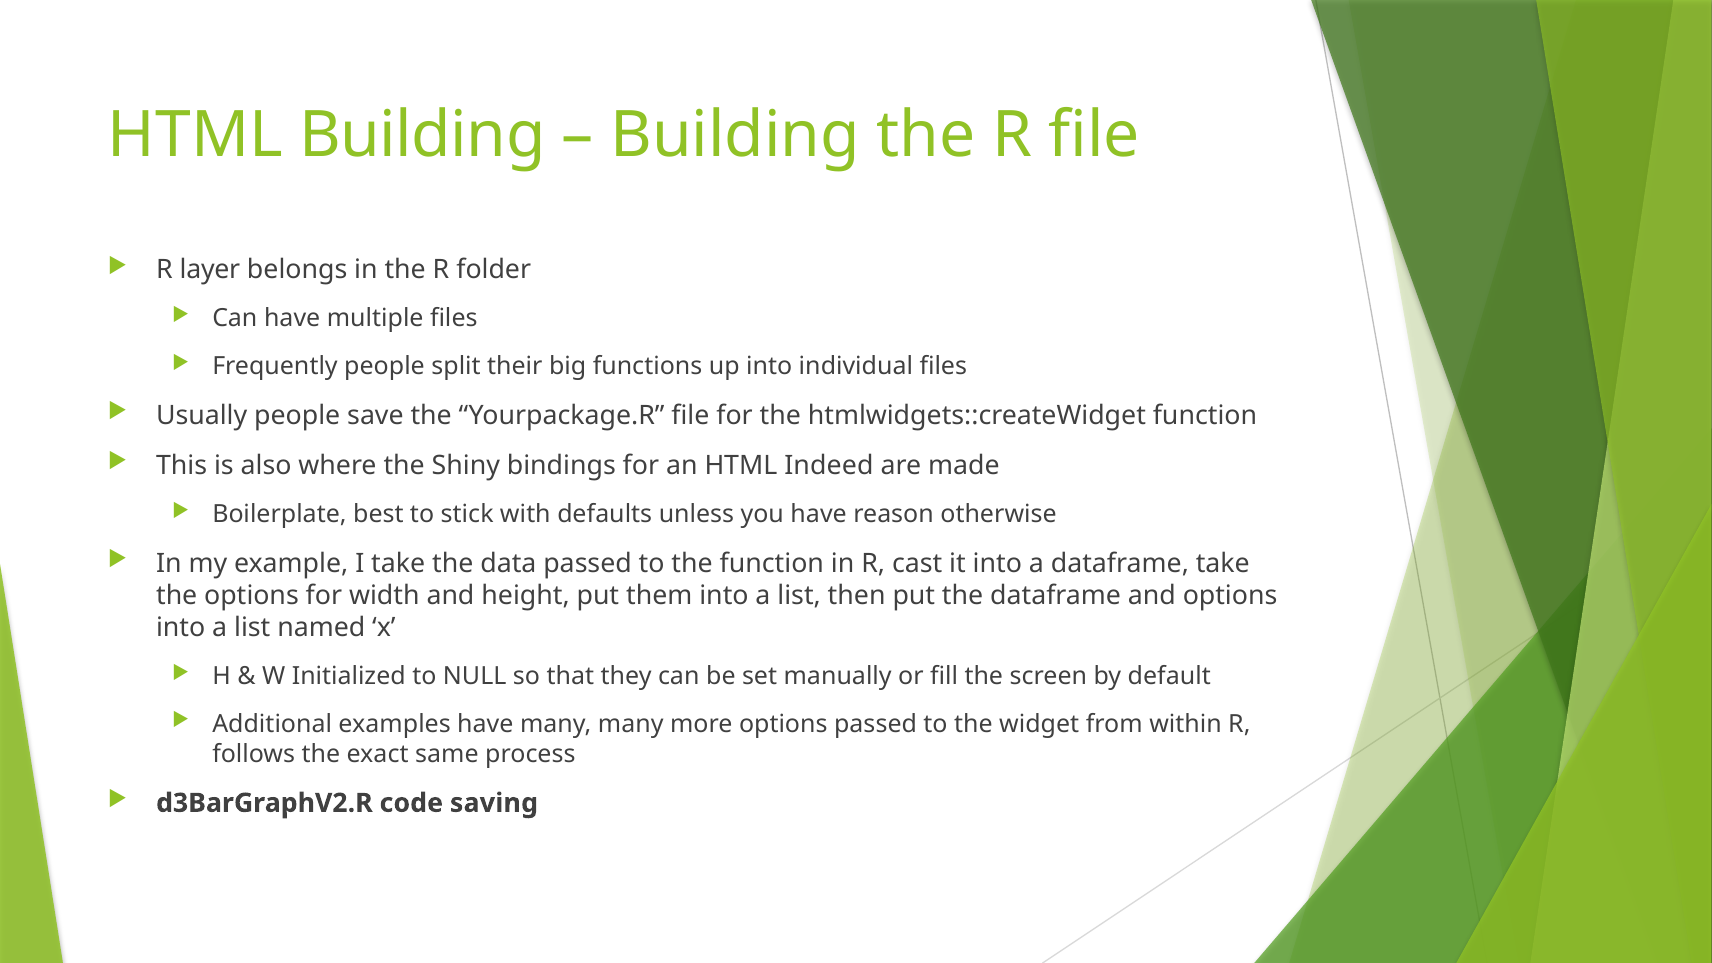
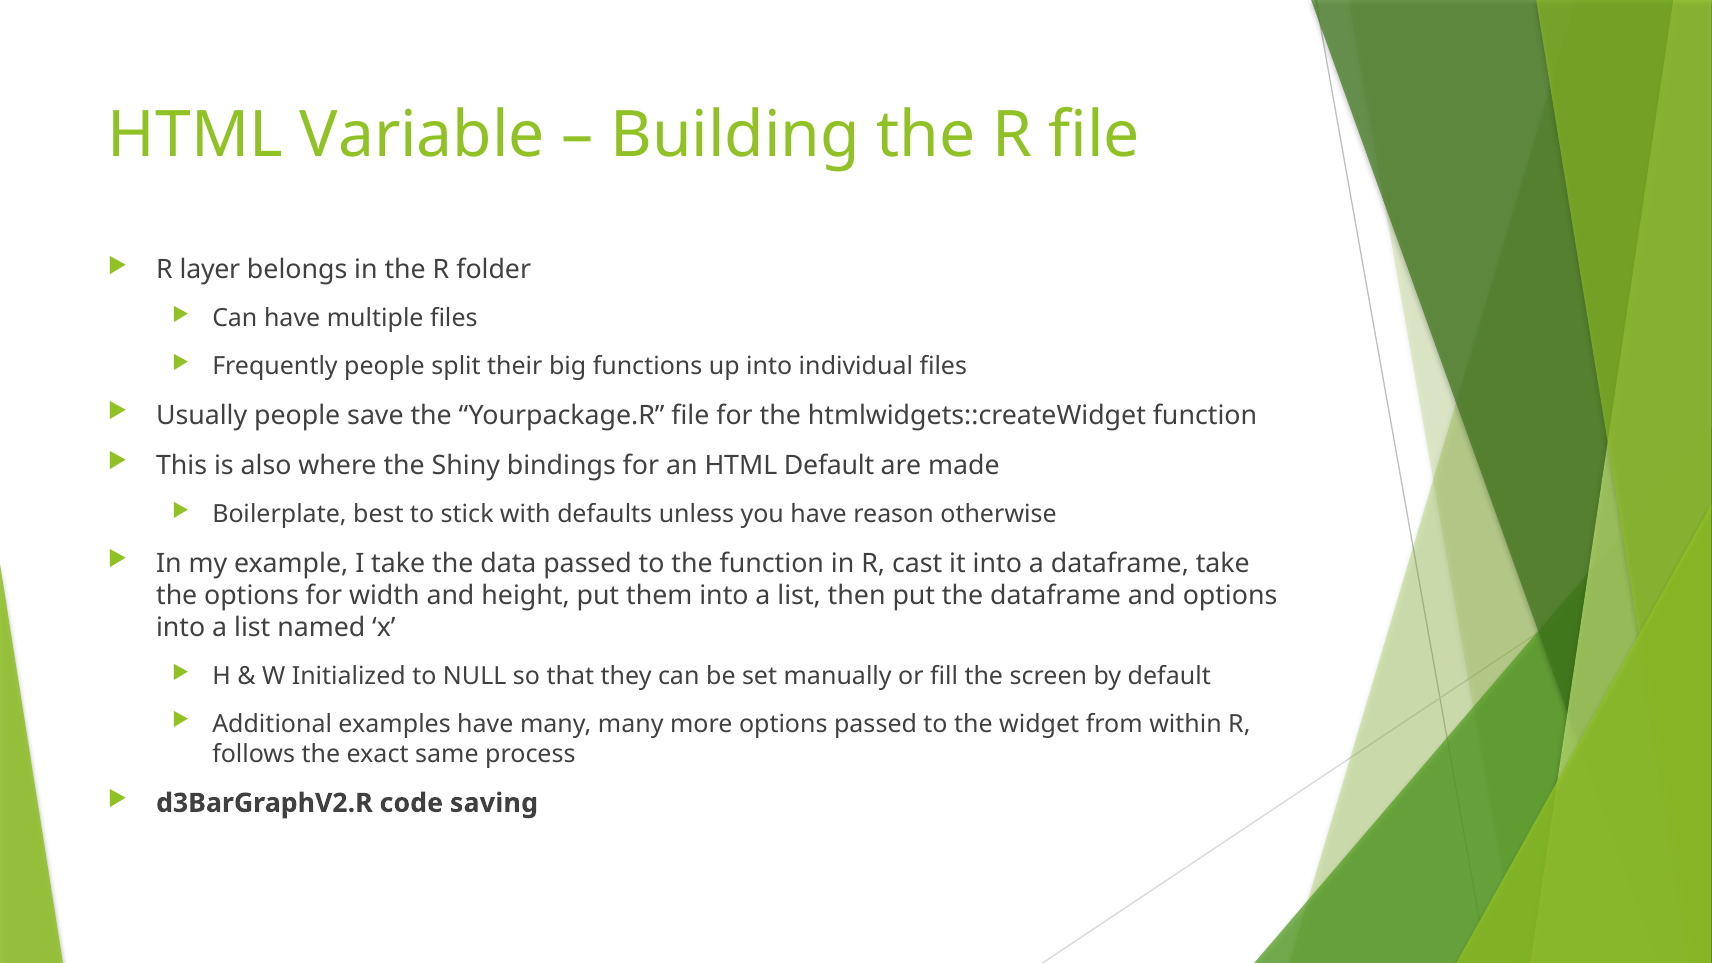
HTML Building: Building -> Variable (422, 135)
HTML Indeed: Indeed -> Default (829, 465)
